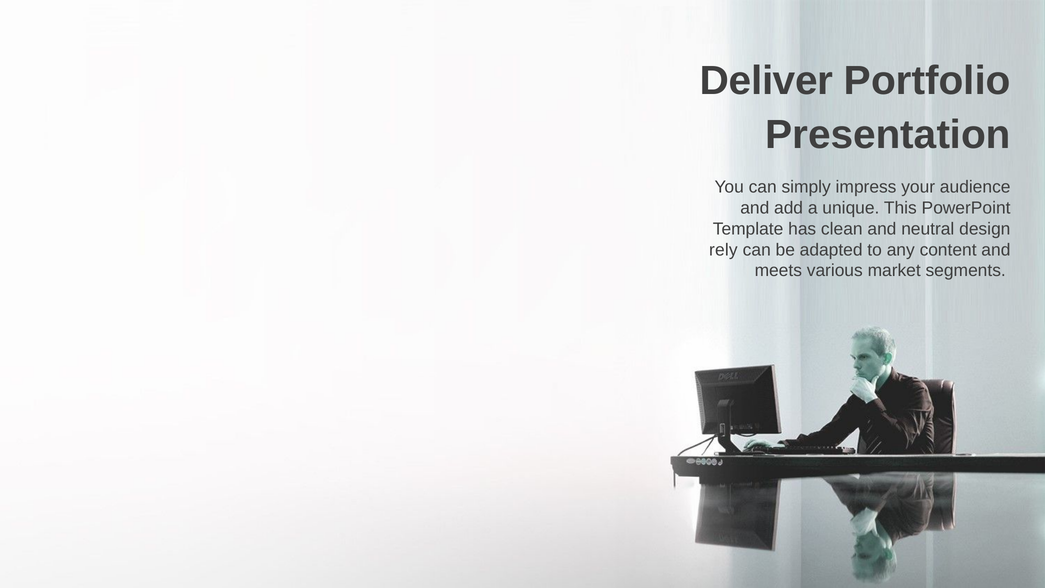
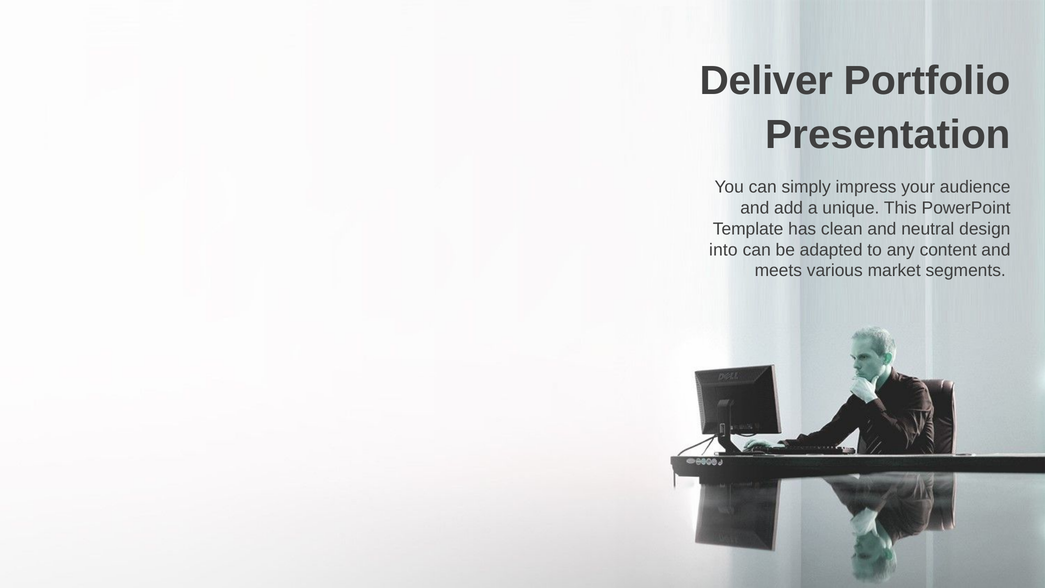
rely: rely -> into (723, 250)
